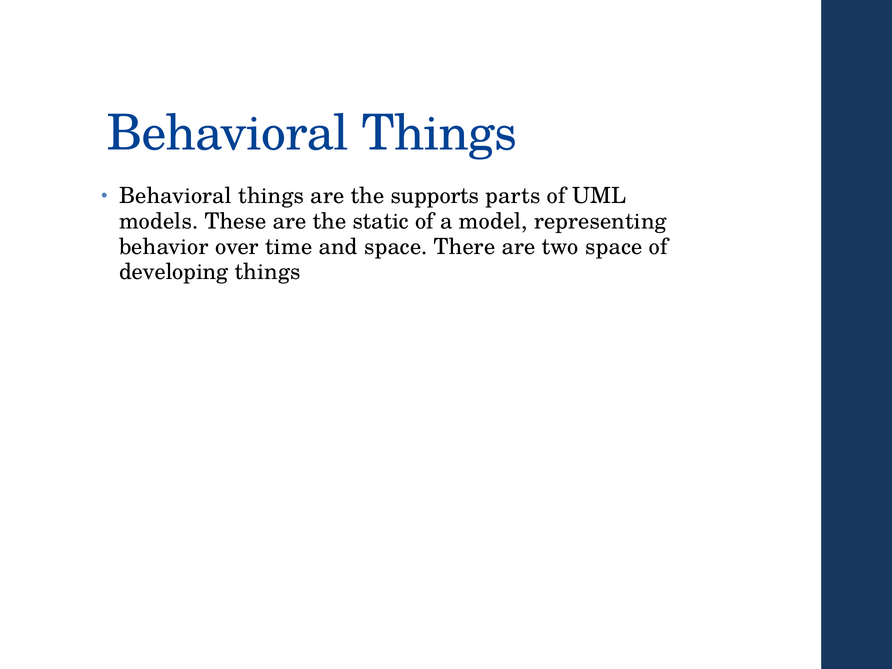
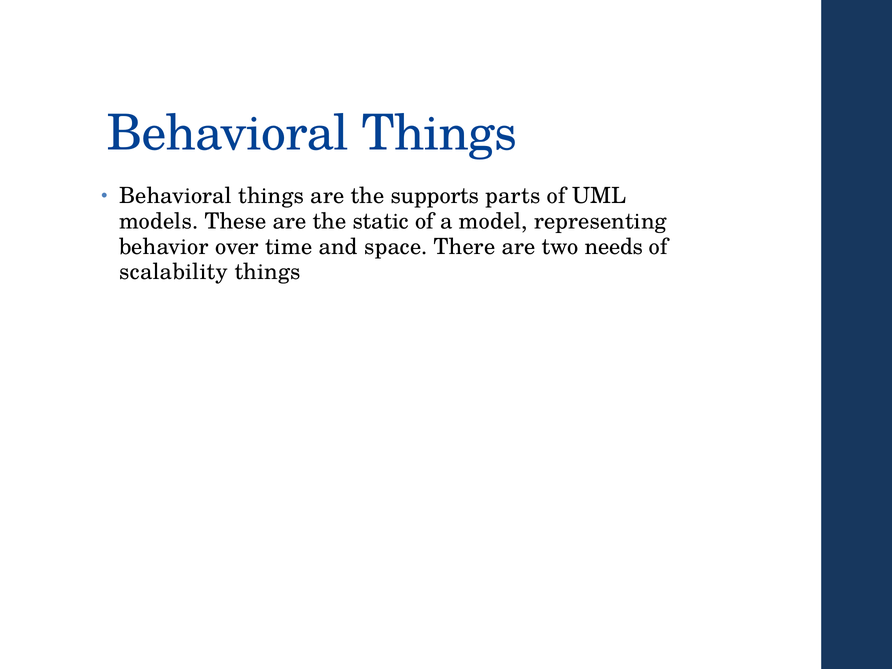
two space: space -> needs (614, 247)
developing: developing -> scalability (174, 272)
